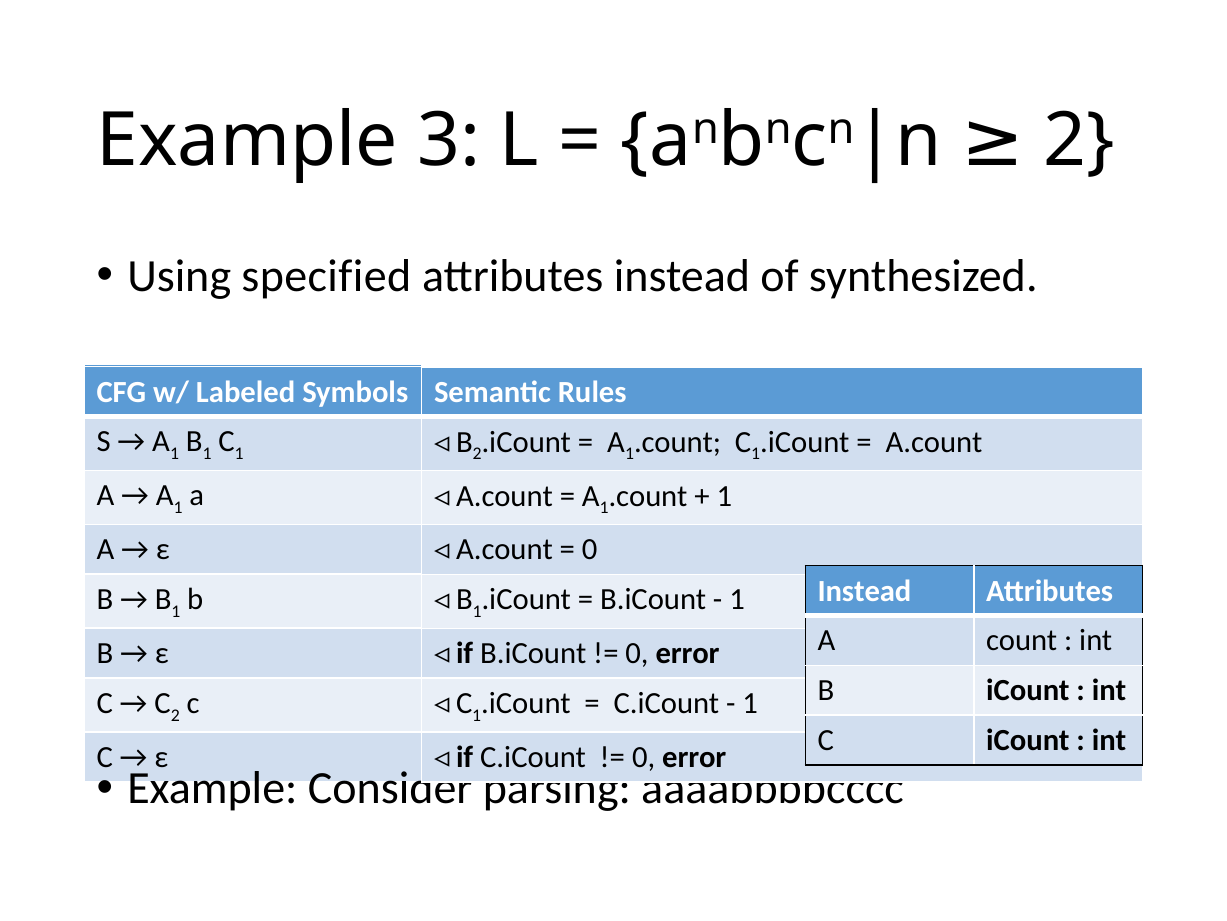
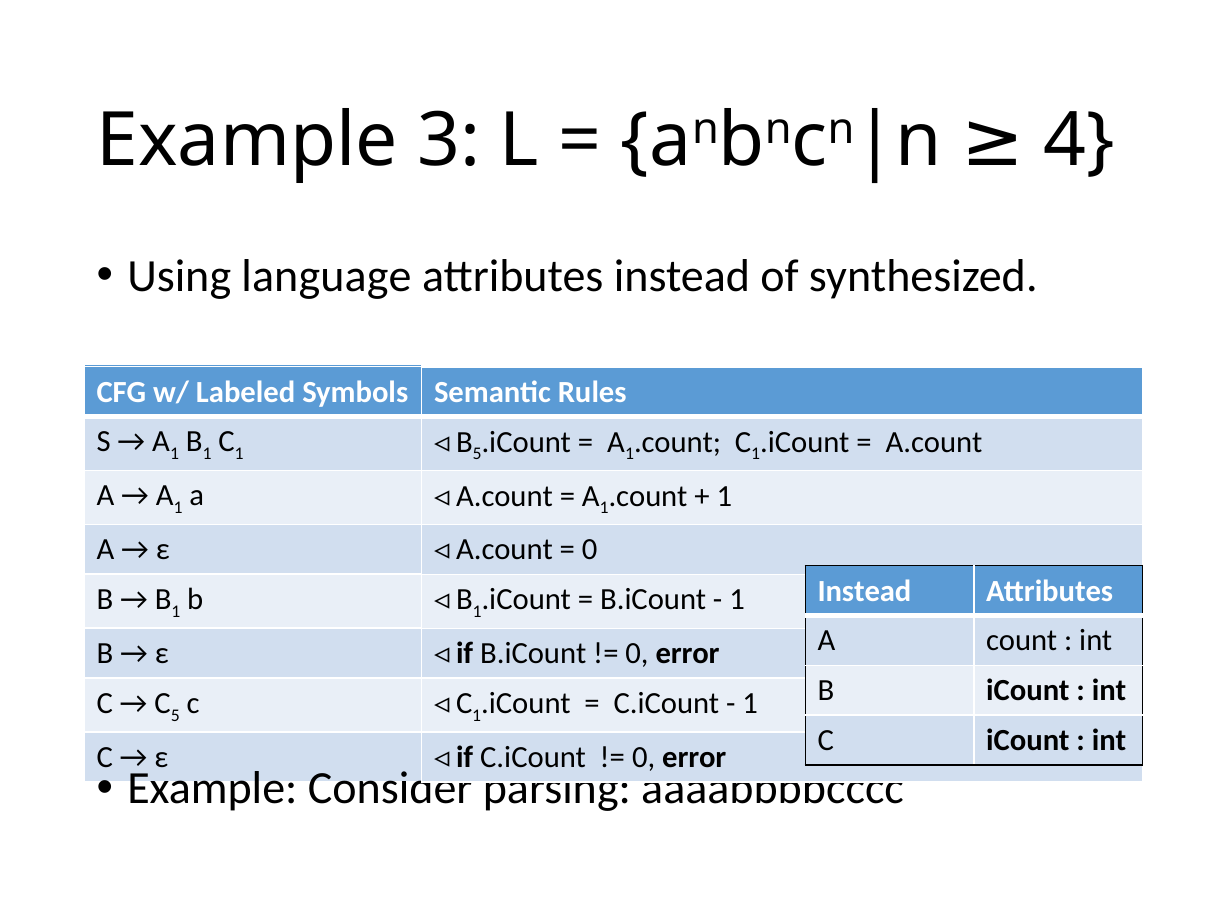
2: 2 -> 4 (1080, 141)
specified: specified -> language (326, 276)
2: 2 -> 5 (477, 454)
2: 2 -> 5 (175, 715)
